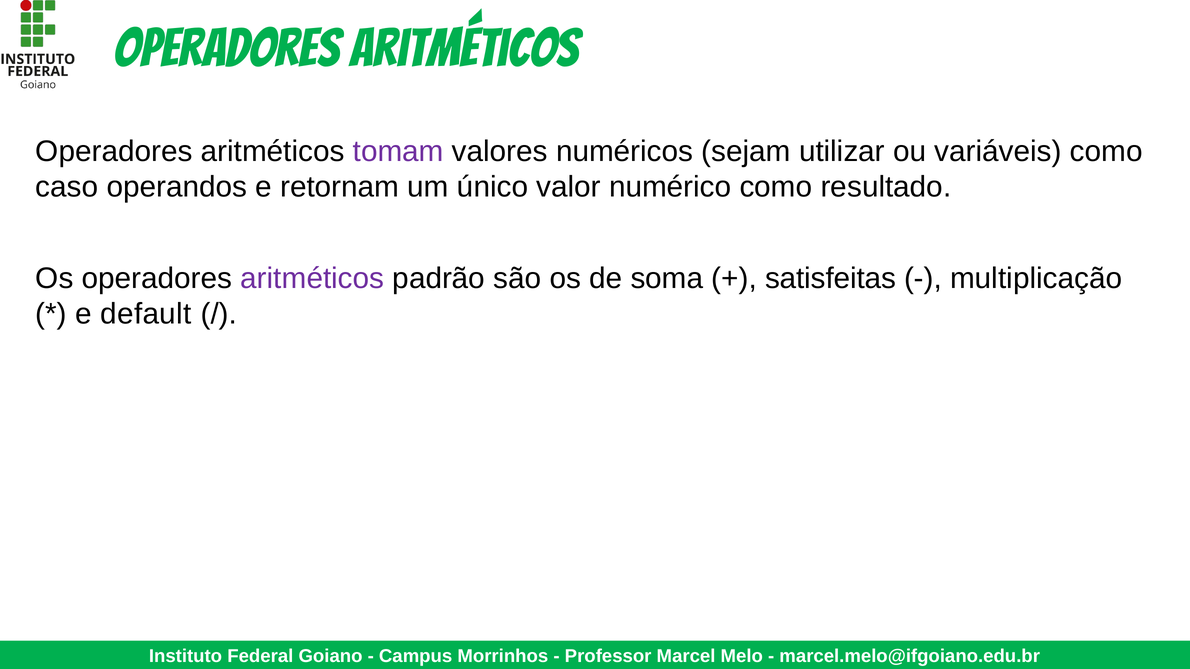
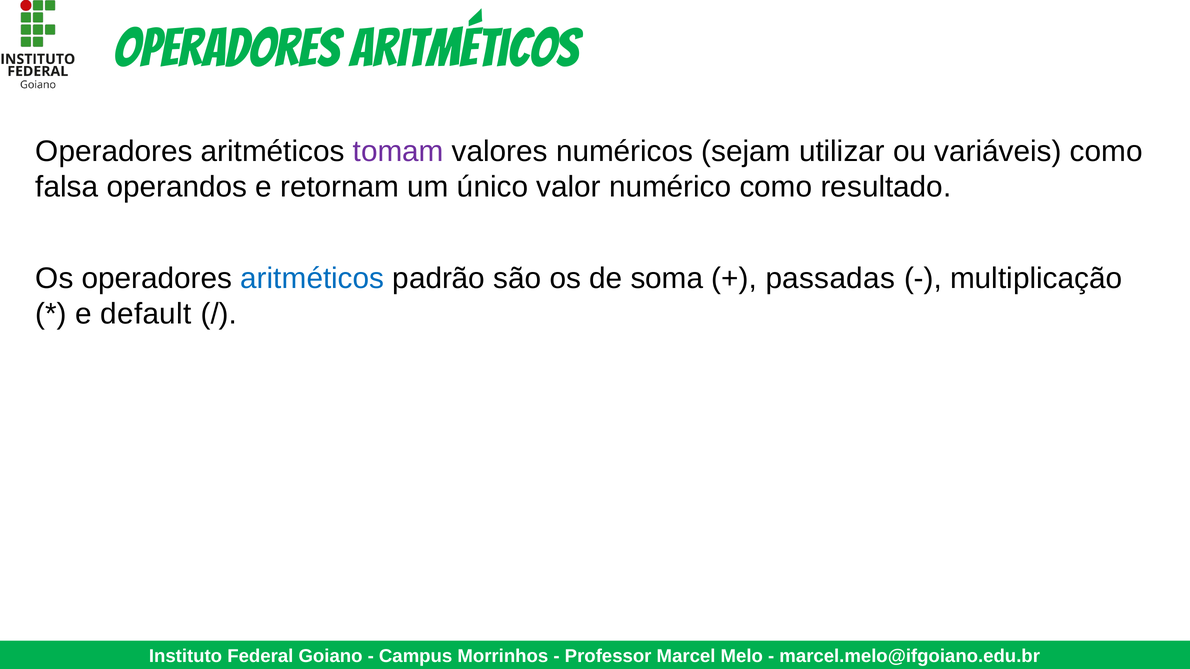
caso: caso -> falsa (67, 187)
aritméticos colour: purple -> blue (312, 278)
satisfeitas: satisfeitas -> passadas (830, 278)
